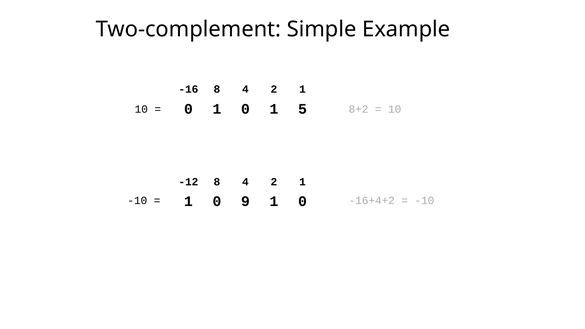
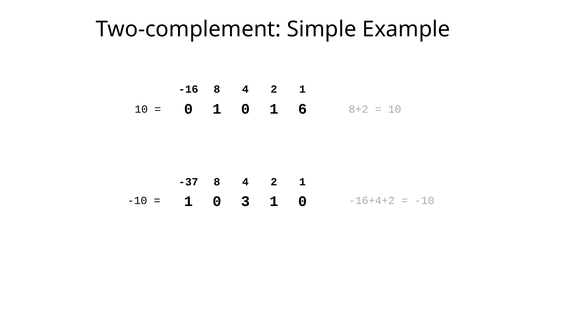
5: 5 -> 6 (302, 109)
-12: -12 -> -37 (188, 182)
9: 9 -> 3 (245, 202)
